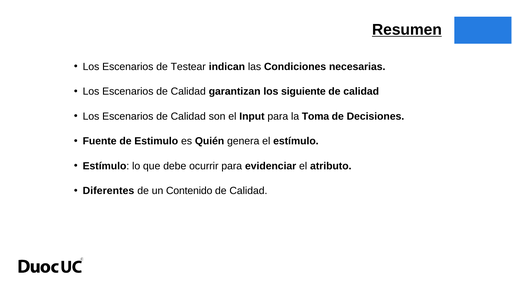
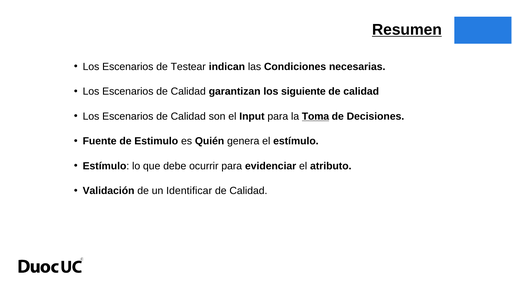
Toma underline: none -> present (315, 116)
Diferentes: Diferentes -> Validación (109, 191)
Contenido: Contenido -> Identificar (189, 191)
